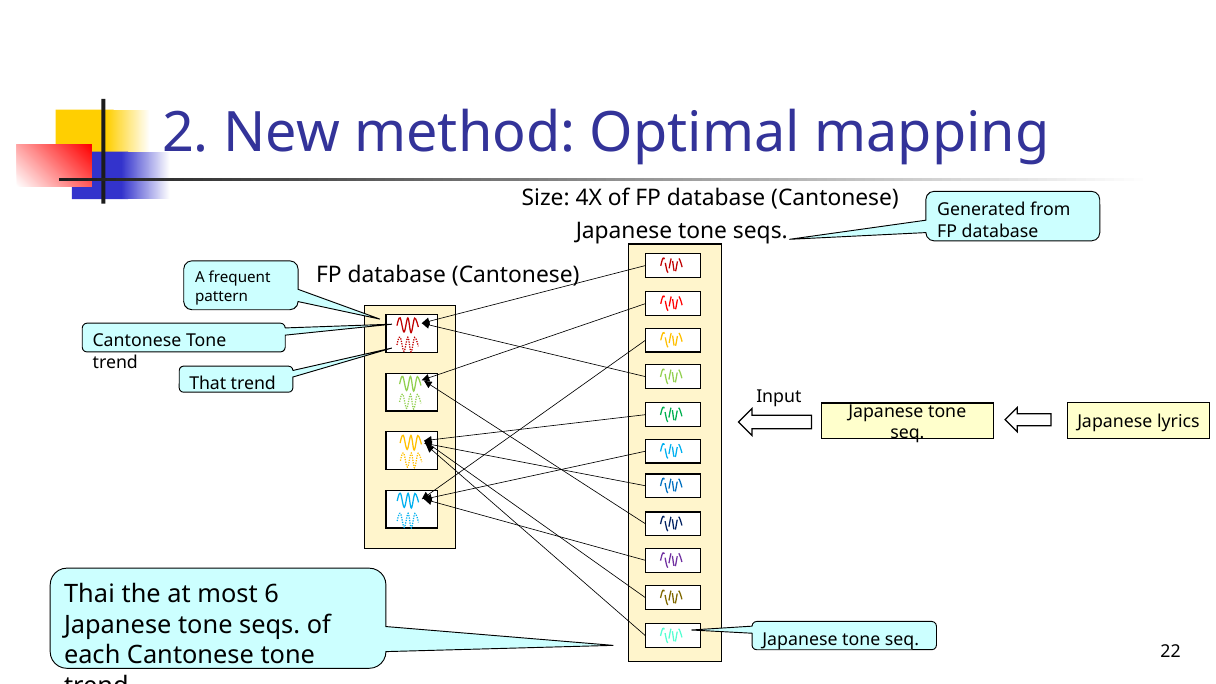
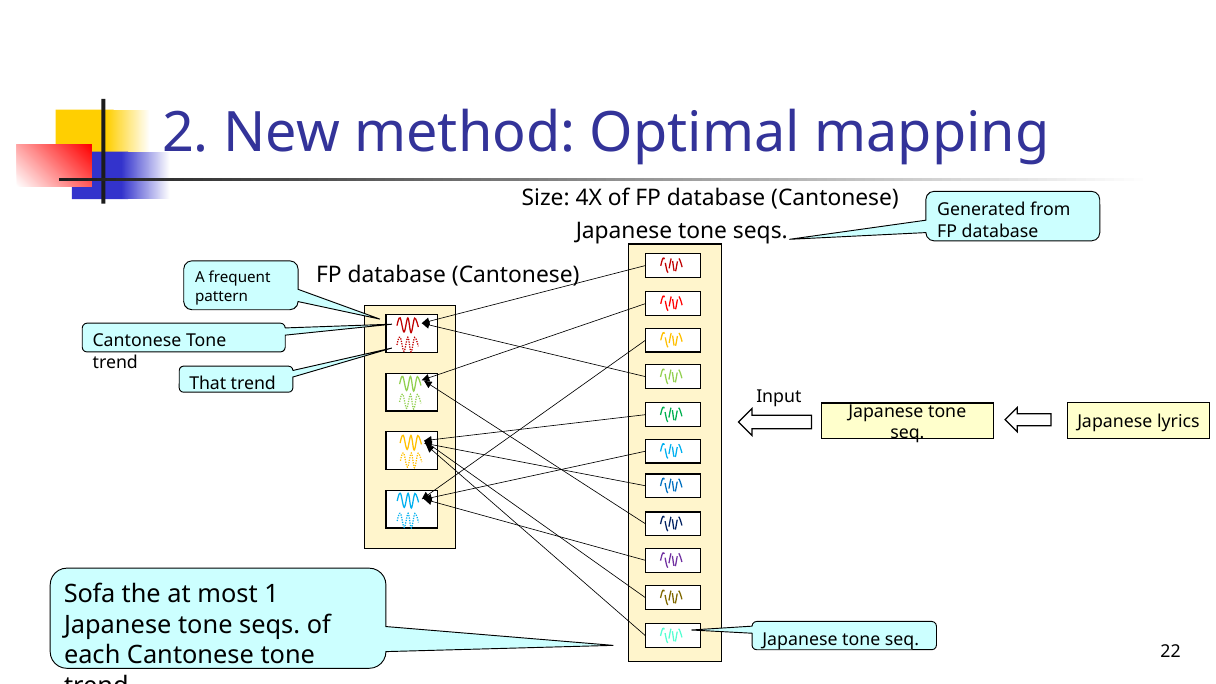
Thai: Thai -> Sofa (90, 595)
6: 6 -> 1 (272, 595)
